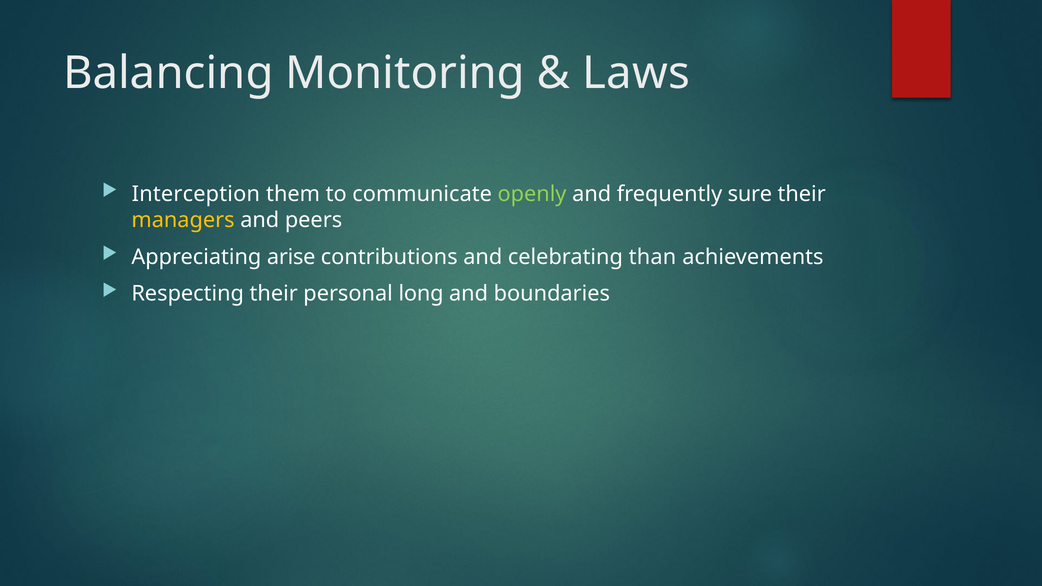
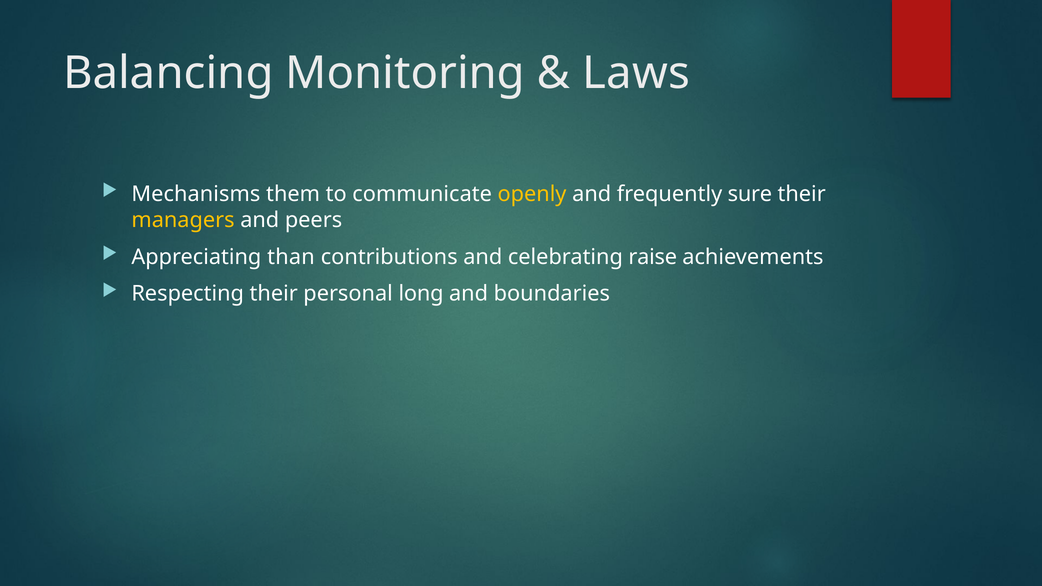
Interception: Interception -> Mechanisms (196, 194)
openly colour: light green -> yellow (532, 194)
arise: arise -> than (291, 257)
than: than -> raise (653, 257)
